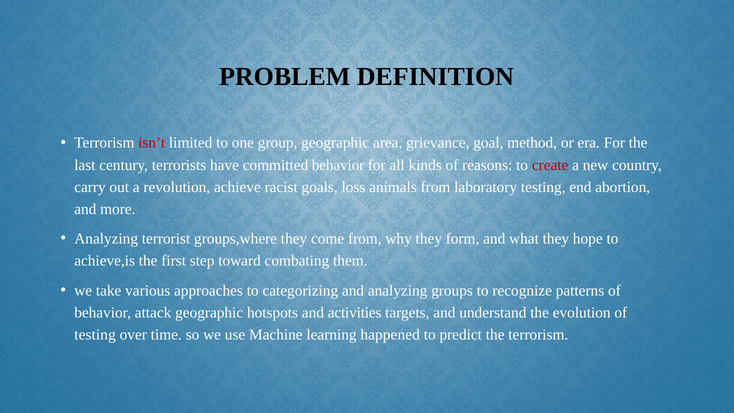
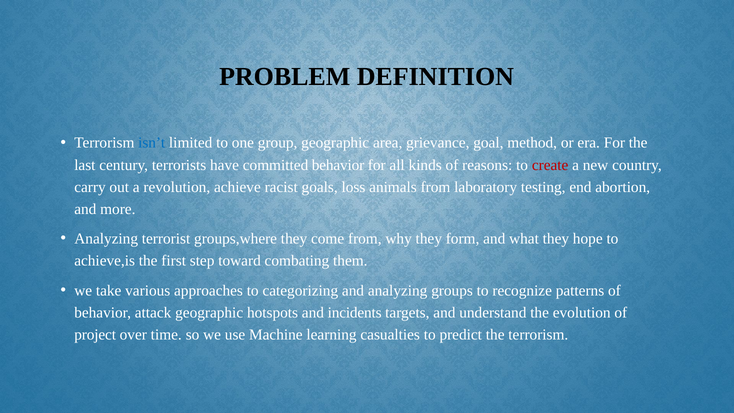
isn’t colour: red -> blue (152, 143)
activities: activities -> incidents (355, 312)
testing: testing -> project (95, 335)
happened: happened -> casualties (390, 335)
